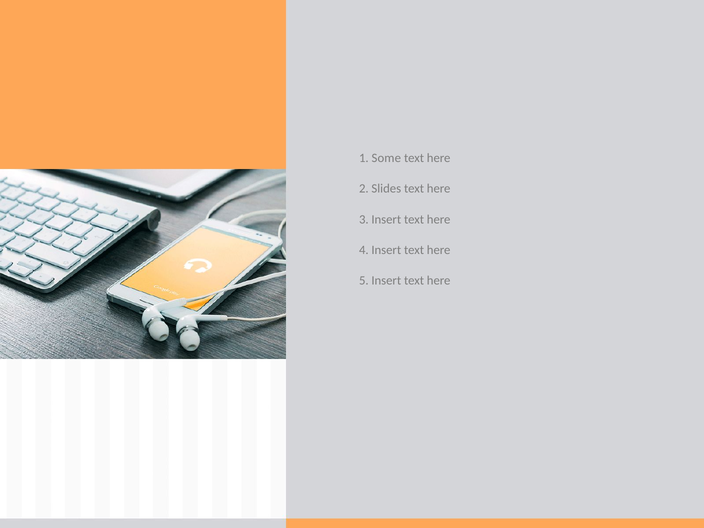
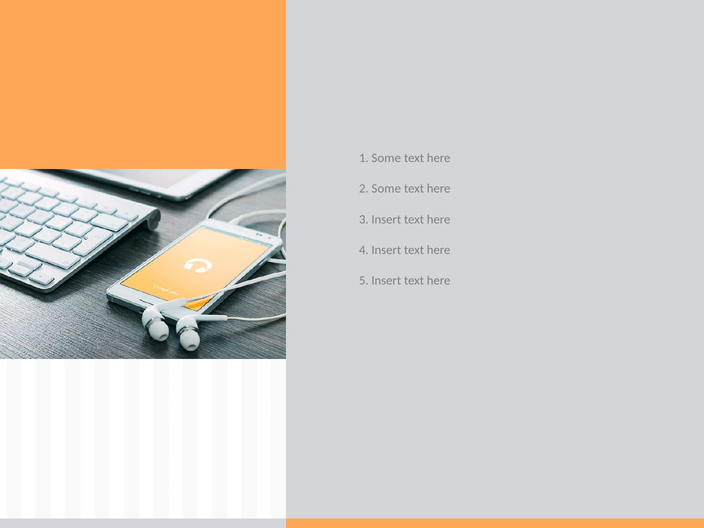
Slides: Slides -> Some (386, 189)
